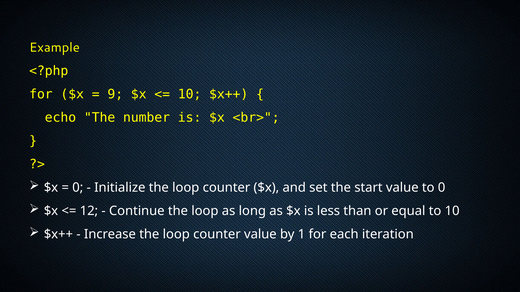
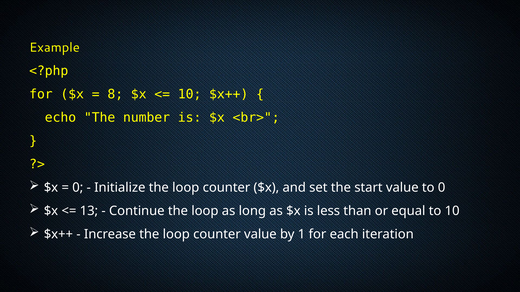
9: 9 -> 8 (115, 94)
12: 12 -> 13 (89, 211)
